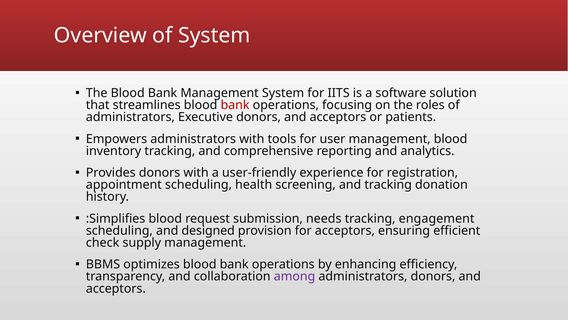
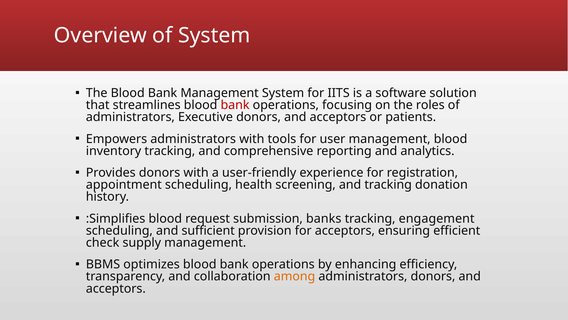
needs: needs -> banks (324, 218)
designed: designed -> sufficient (208, 230)
among colour: purple -> orange (295, 276)
